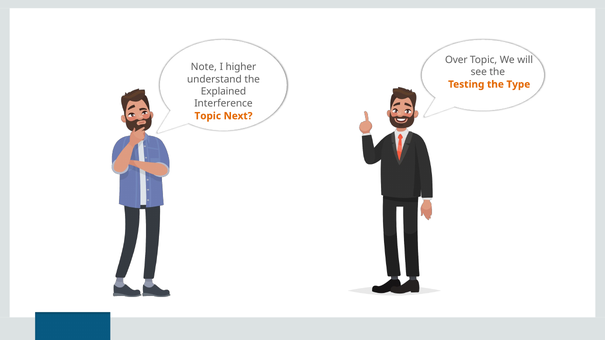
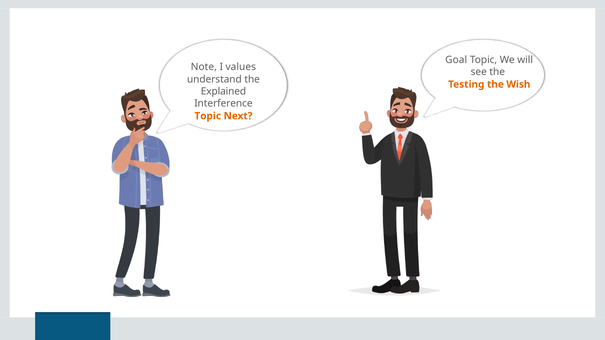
Over: Over -> Goal (456, 60)
higher: higher -> values (241, 67)
Type: Type -> Wish (518, 84)
